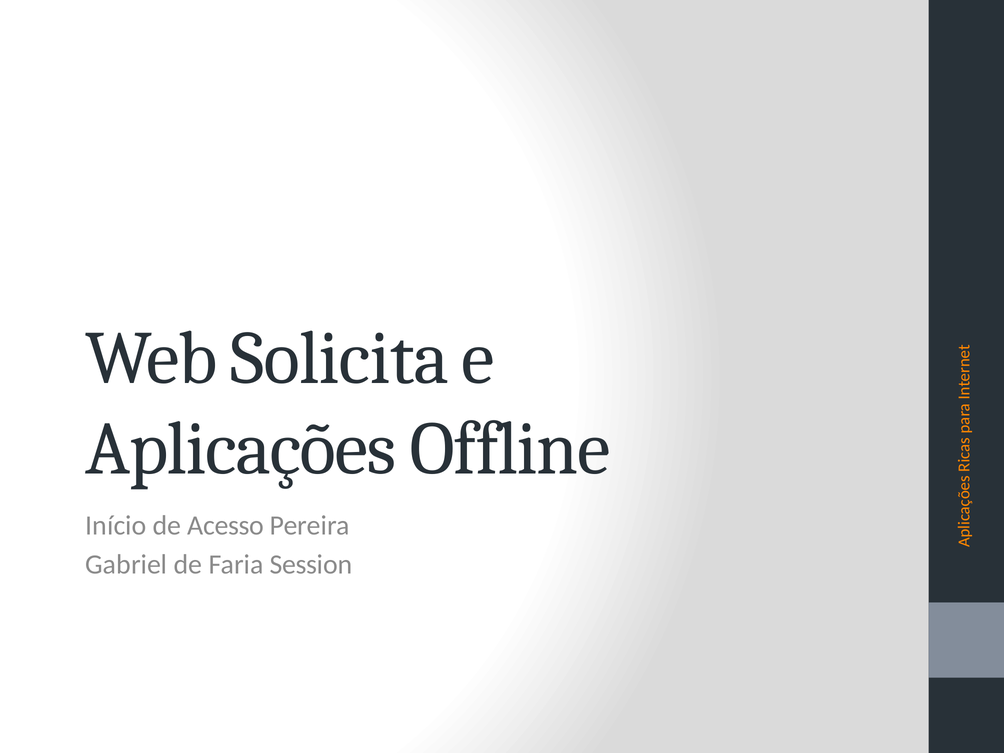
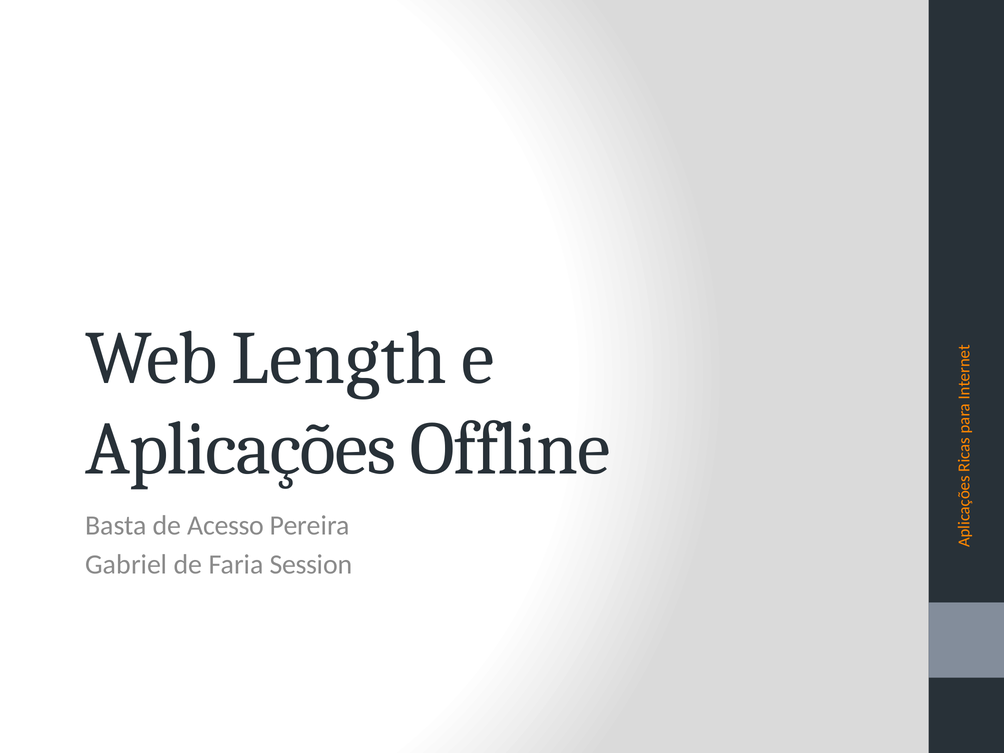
Solicita: Solicita -> Length (339, 359)
Início: Início -> Basta (116, 526)
